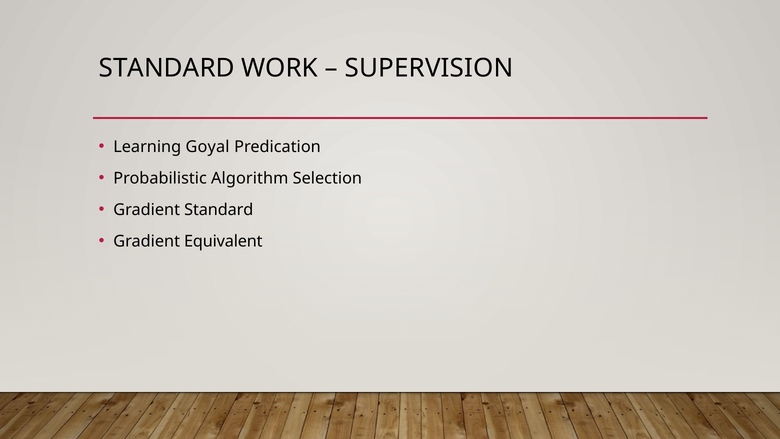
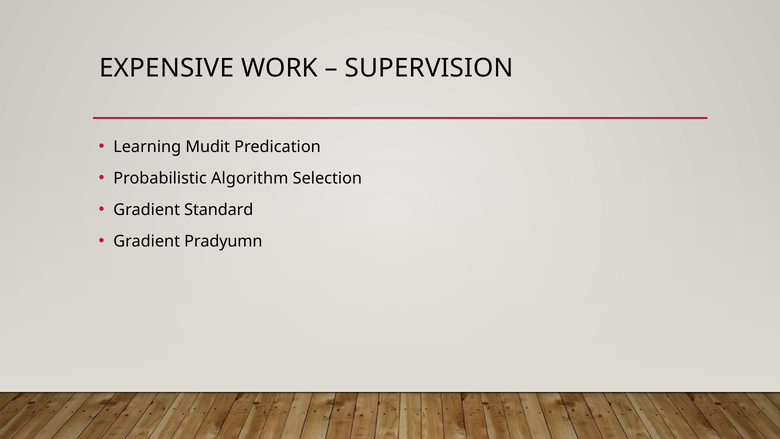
STANDARD: STANDARD -> EXPENSIVE (167, 68)
Goyal: Goyal -> Mudit (208, 147)
Equivalent: Equivalent -> Pradyumn (223, 241)
